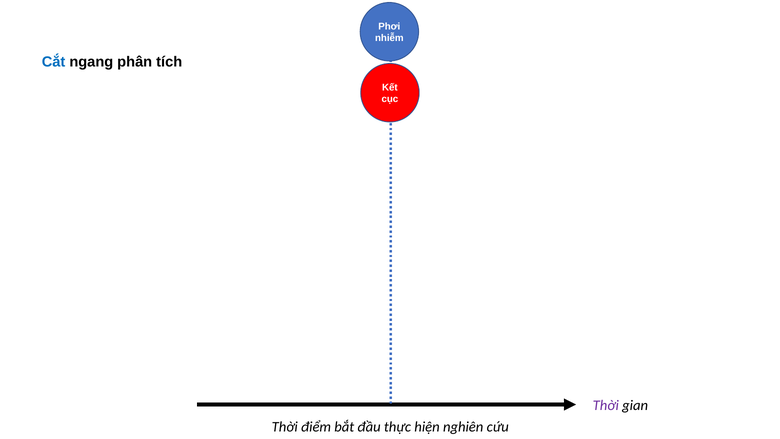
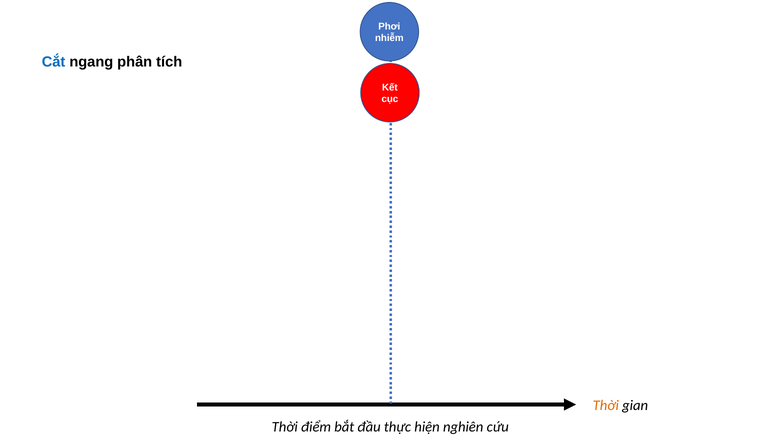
Thời colour: purple -> orange (606, 405)
